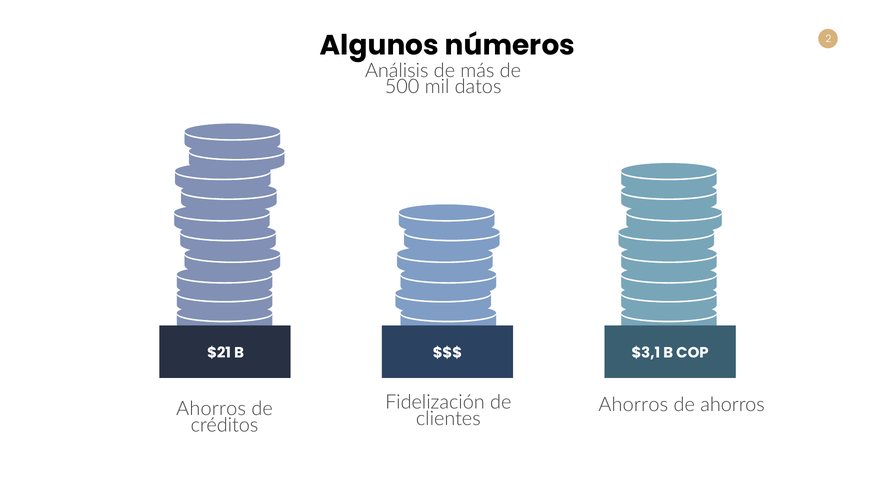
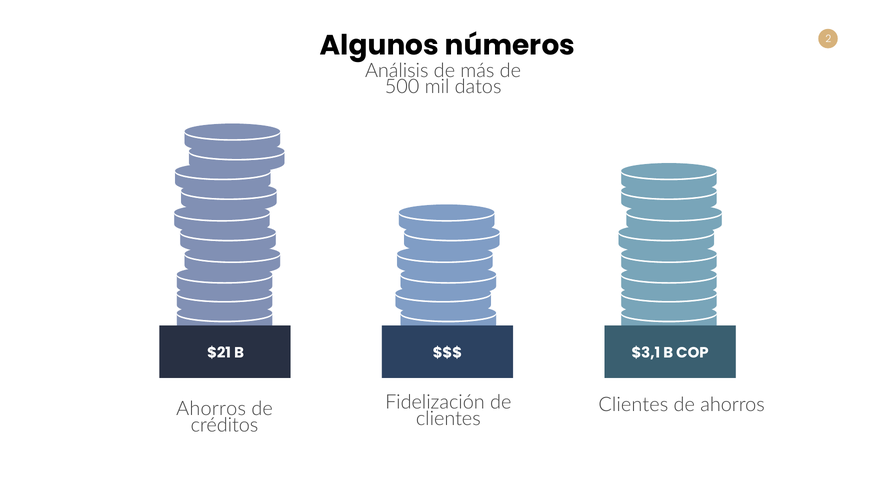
Ahorros: Ahorros -> Clientes (633, 405)
